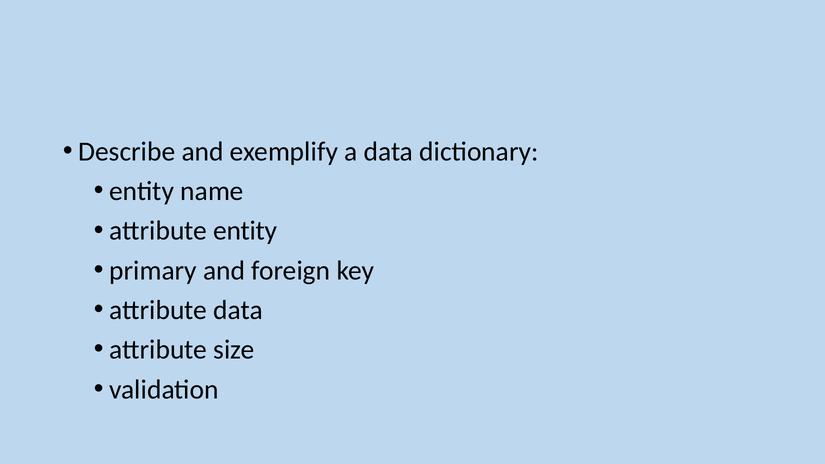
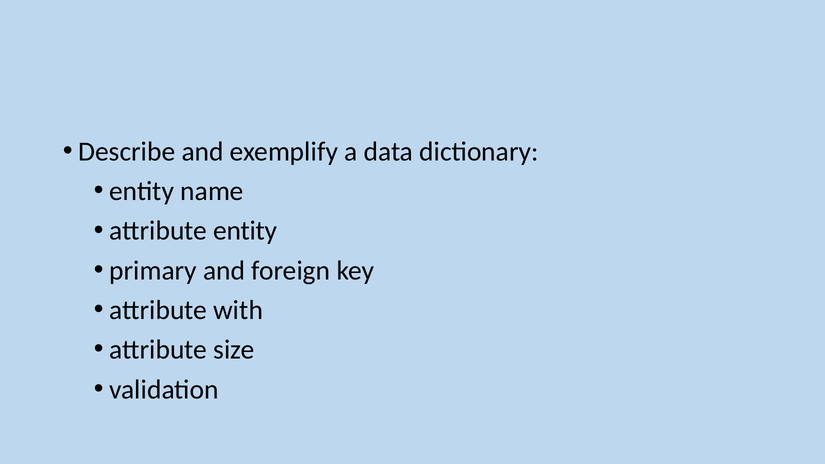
attribute data: data -> with (238, 310)
